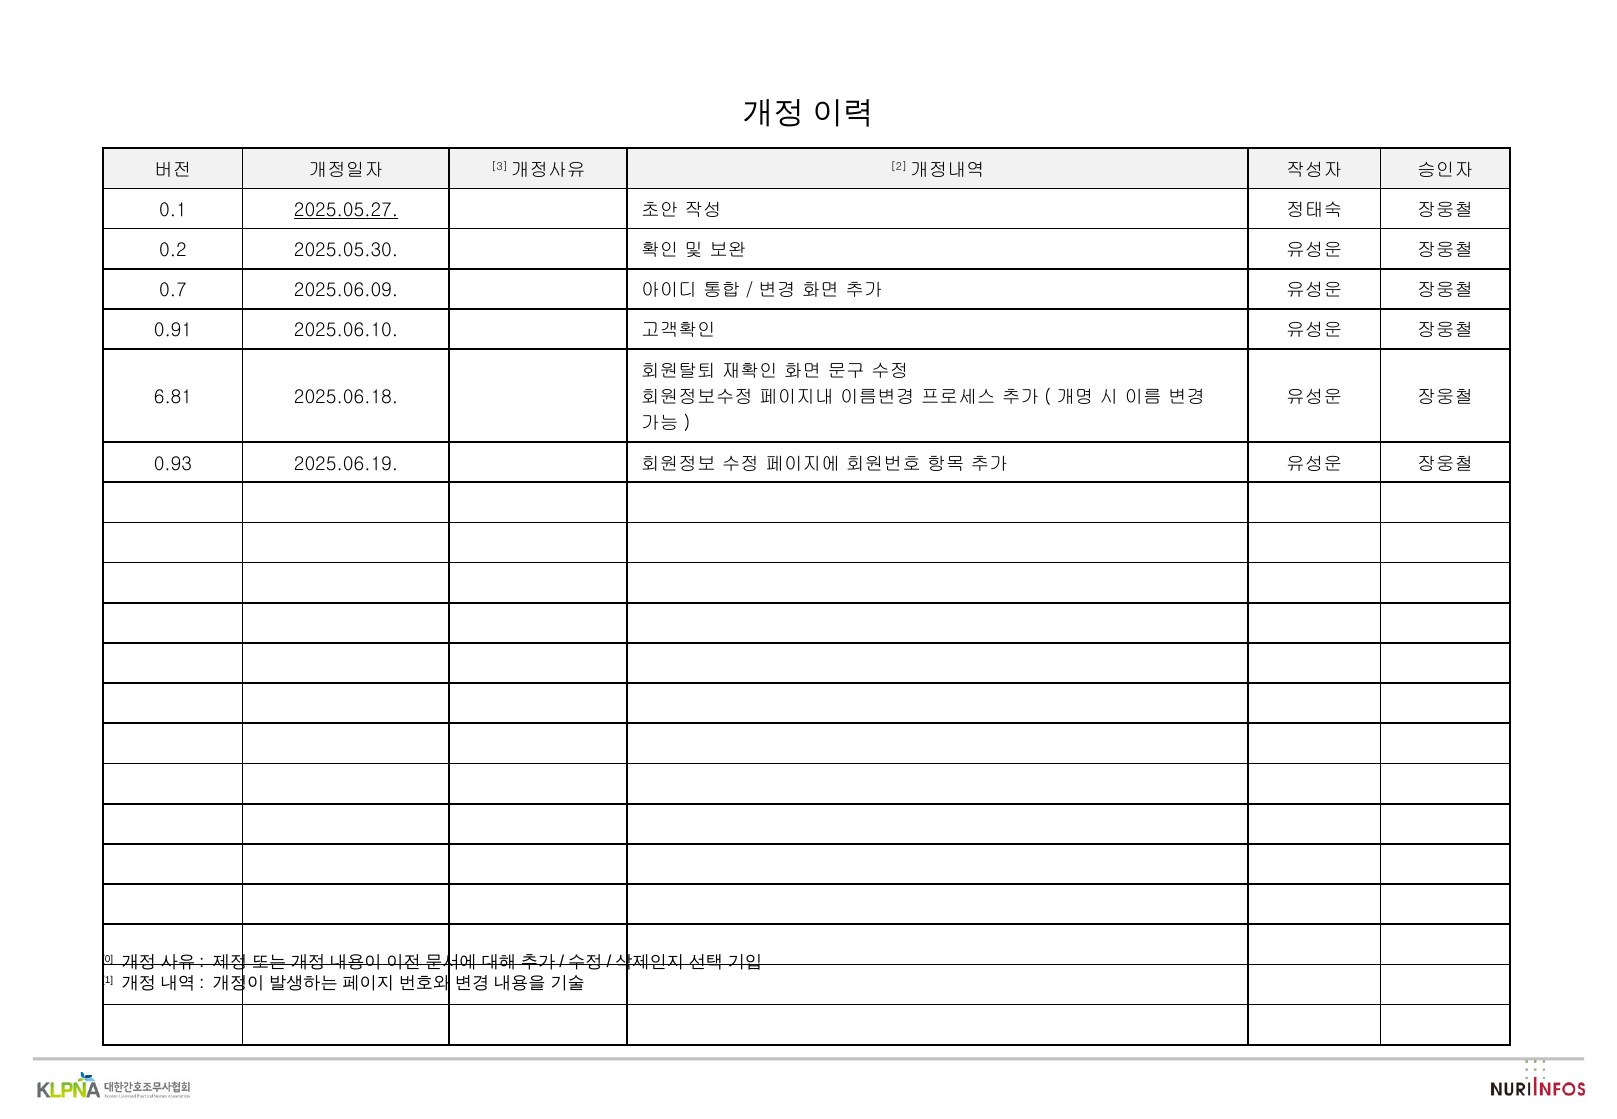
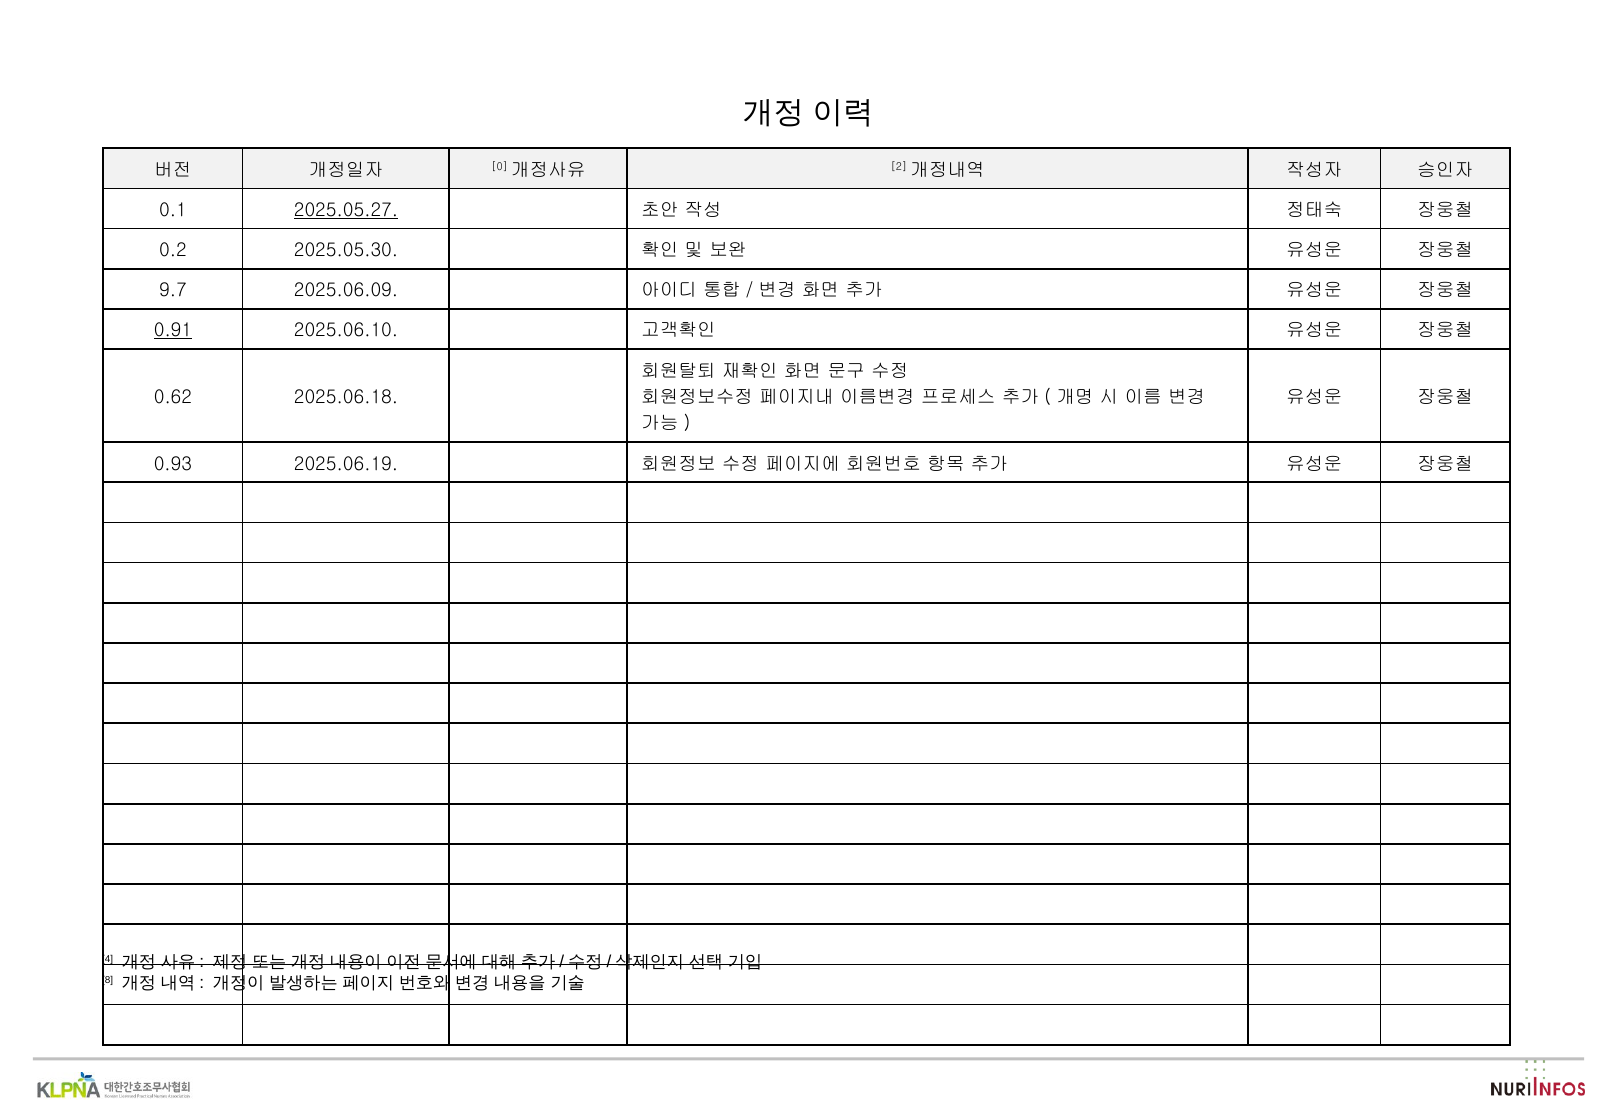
3: 3 -> 0 (500, 167)
0.7: 0.7 -> 9.7 (173, 291)
0.91 underline: none -> present (173, 331)
6.81: 6.81 -> 0.62 (173, 398)
0: 0 -> 4 (108, 960)
1: 1 -> 8 (108, 980)
